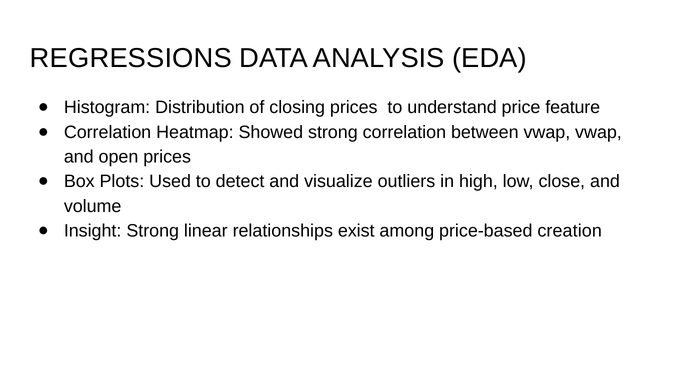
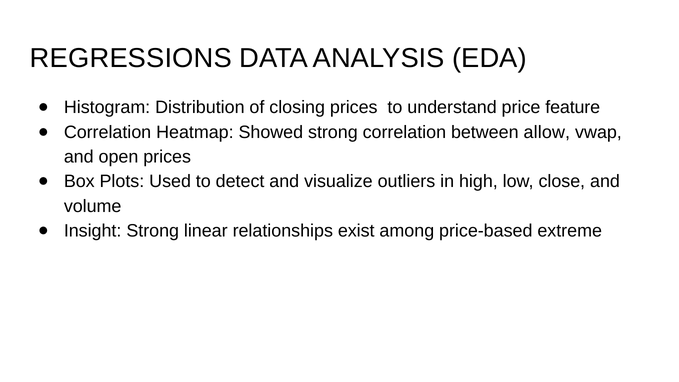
between vwap: vwap -> allow (547, 132)
creation: creation -> extreme (570, 231)
